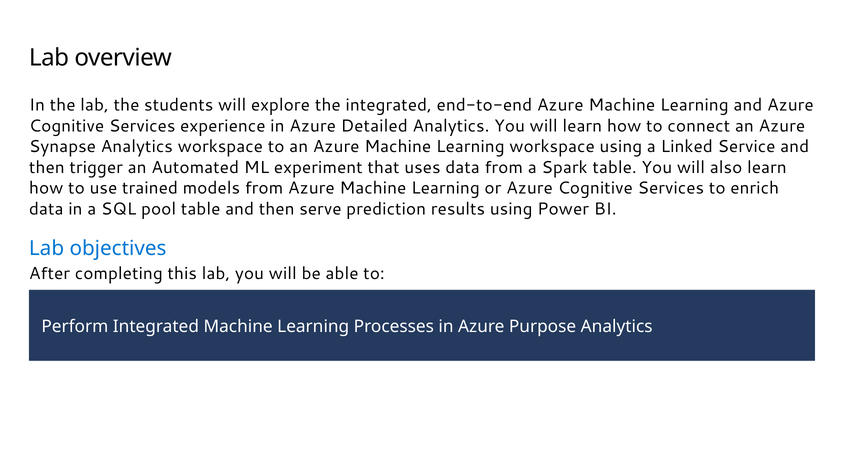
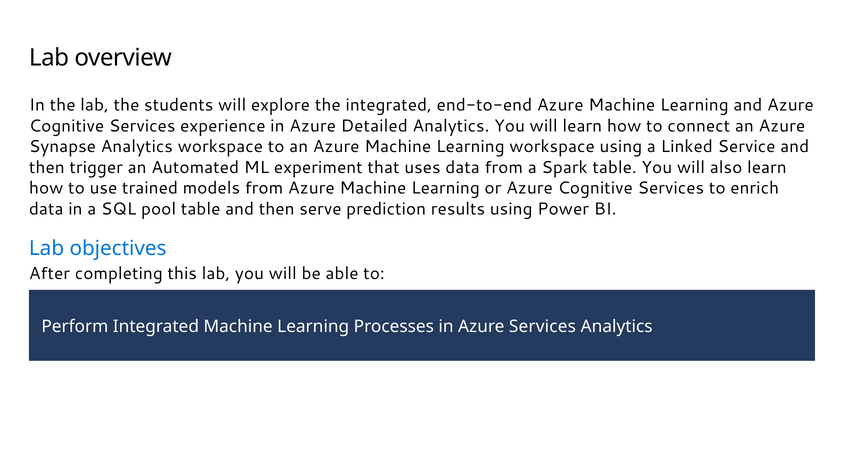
Azure Purpose: Purpose -> Services (542, 326)
